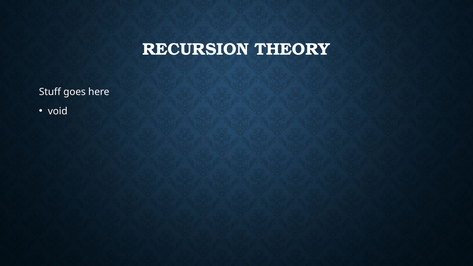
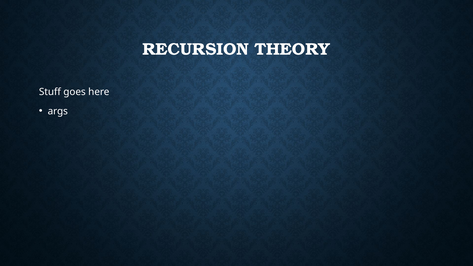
void: void -> args (58, 111)
